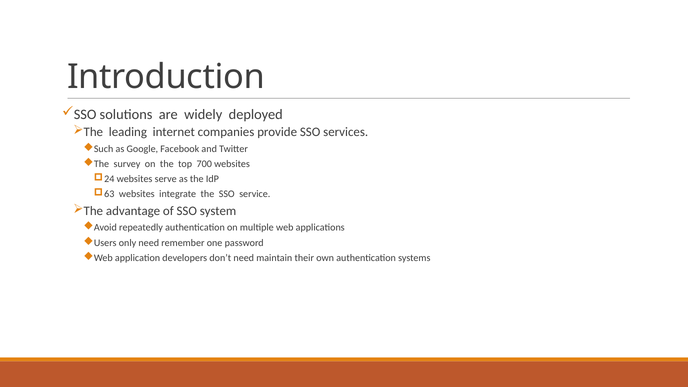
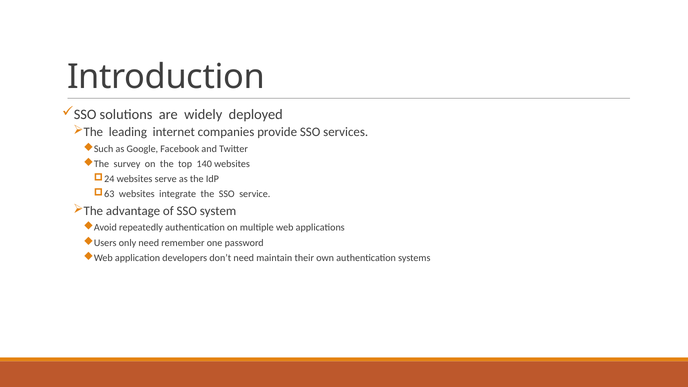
700: 700 -> 140 (204, 164)
